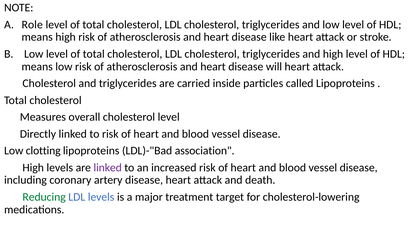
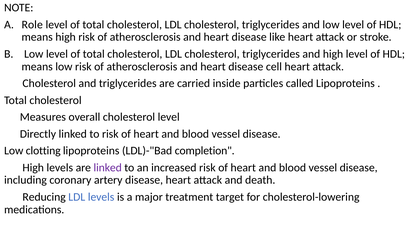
will: will -> cell (274, 67)
association: association -> completion (205, 151)
Reducing colour: green -> black (44, 197)
